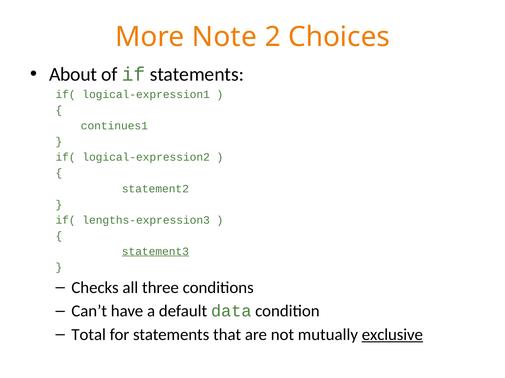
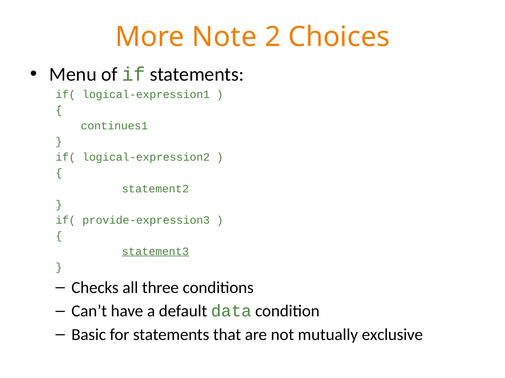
About: About -> Menu (73, 75)
lengths-expression3: lengths-expression3 -> provide-expression3 (146, 220)
Total: Total -> Basic (89, 335)
exclusive underline: present -> none (392, 335)
